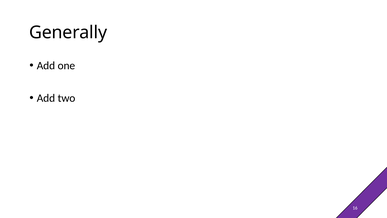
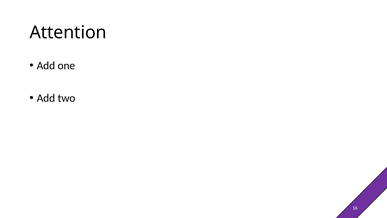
Generally: Generally -> Attention (68, 33)
